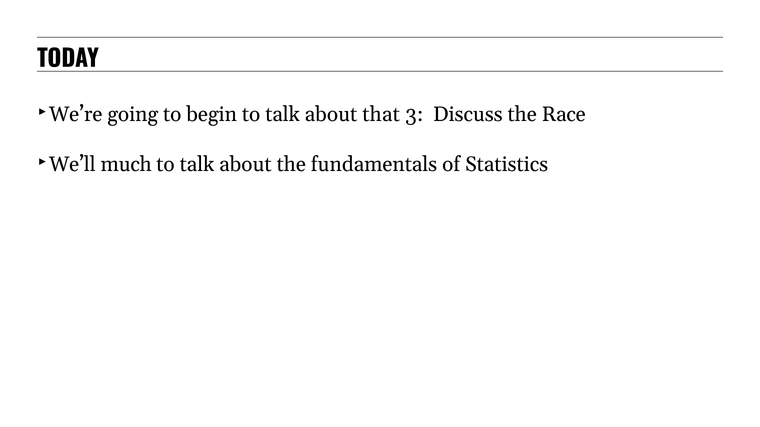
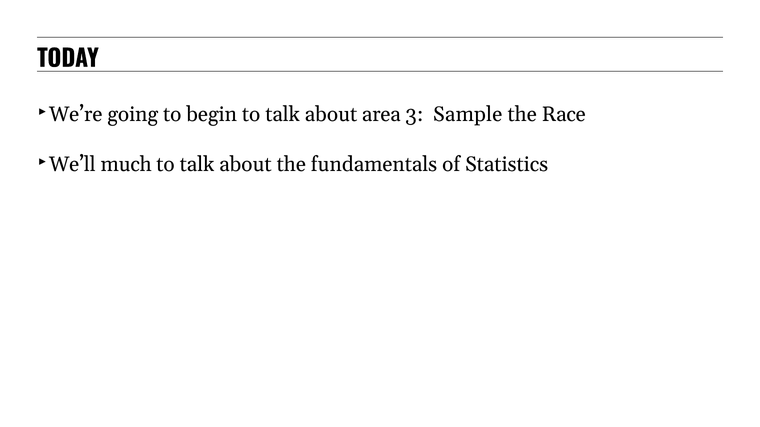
that: that -> area (381, 114)
Discuss: Discuss -> Sample (468, 114)
